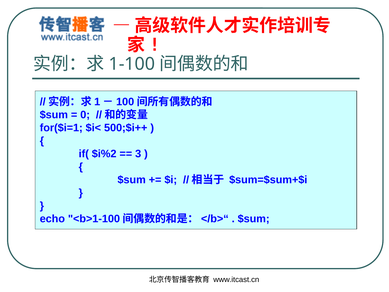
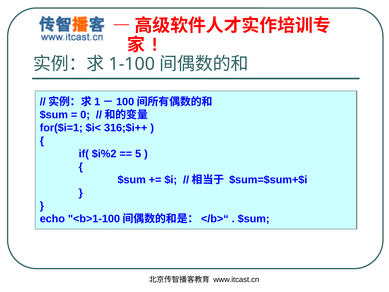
500;$i++: 500;$i++ -> 316;$i++ (126, 128)
3: 3 -> 5 (138, 154)
